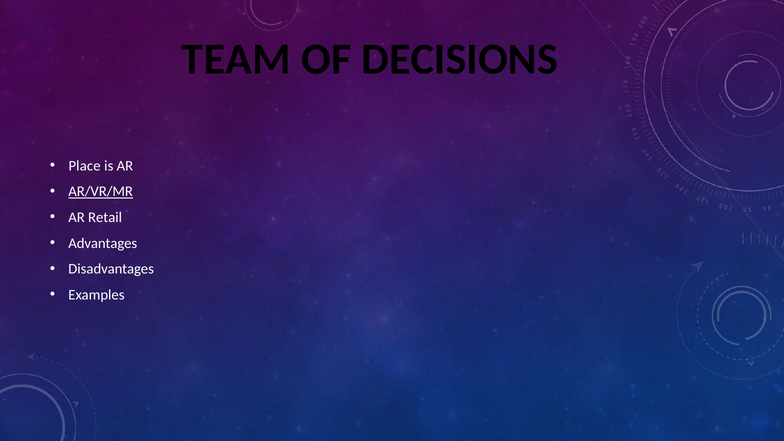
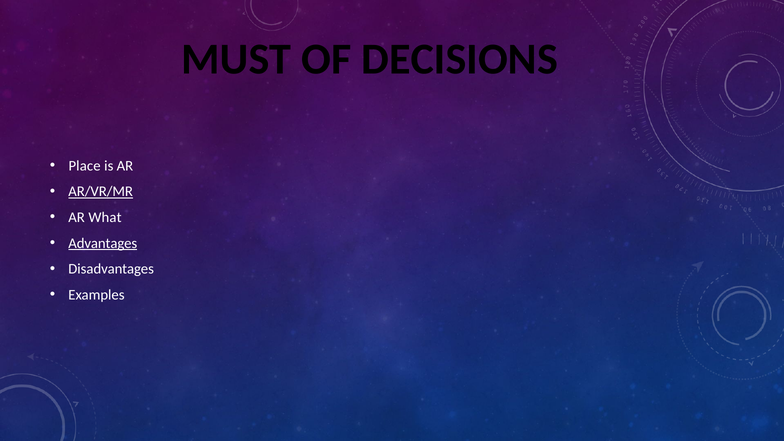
TEAM: TEAM -> MUST (236, 59)
Retail: Retail -> What (105, 217)
Advantages underline: none -> present (103, 243)
